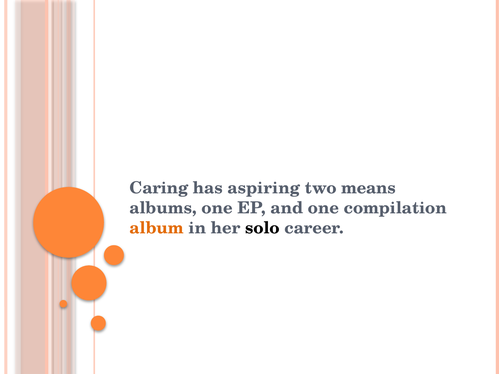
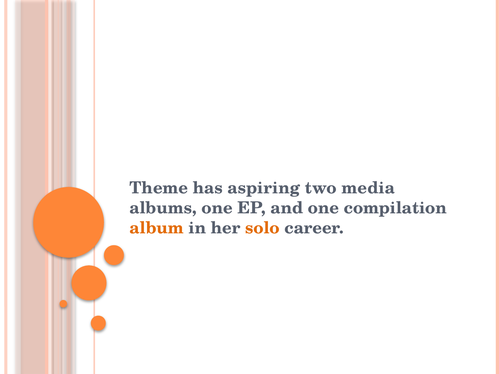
Caring: Caring -> Theme (159, 188)
means: means -> media (368, 188)
solo colour: black -> orange (262, 228)
